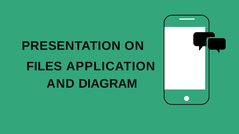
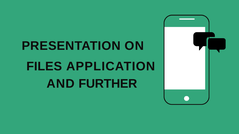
DIAGRAM: DIAGRAM -> FURTHER (108, 84)
